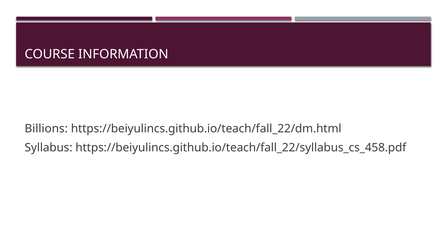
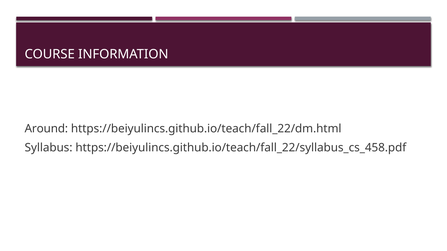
Billions: Billions -> Around (46, 129)
